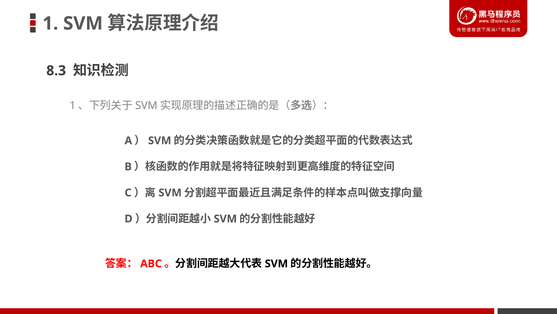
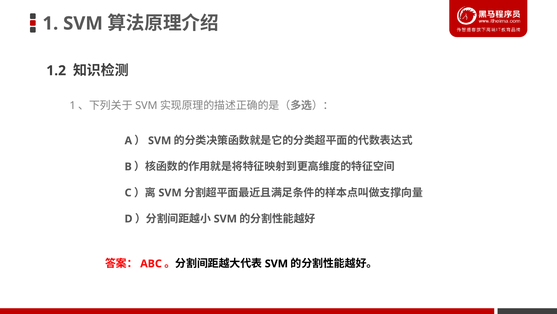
8.3: 8.3 -> 1.2 (56, 70)
